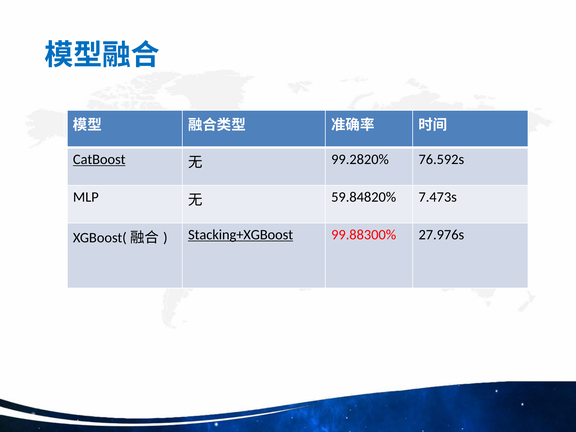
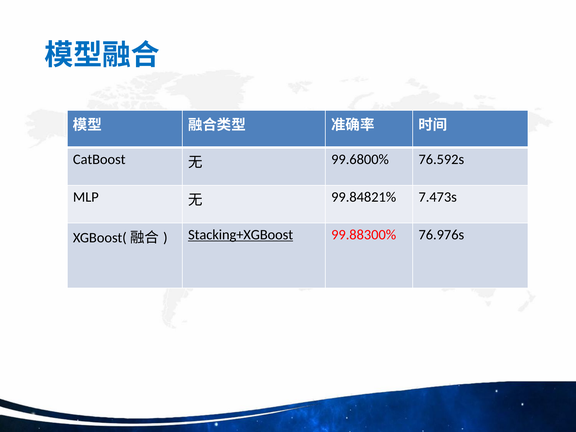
CatBoost underline: present -> none (99, 159)
99.2820%: 99.2820% -> 99.6800% (360, 159)
59.84820%: 59.84820% -> 99.84821% (364, 197)
27.976s: 27.976s -> 76.976s (441, 235)
